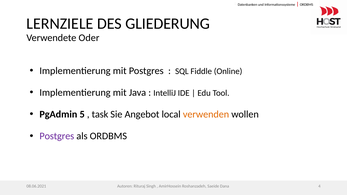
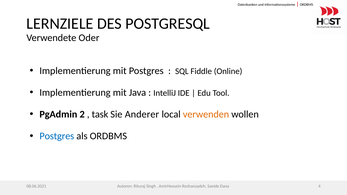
GLIEDERUNG: GLIEDERUNG -> POSTGRESQL (168, 24)
5: 5 -> 2 (82, 114)
Angebot: Angebot -> Anderer (142, 114)
Postgres colour: purple -> blue (57, 136)
